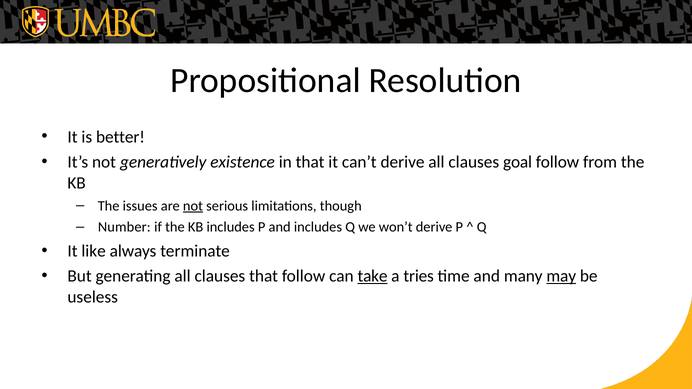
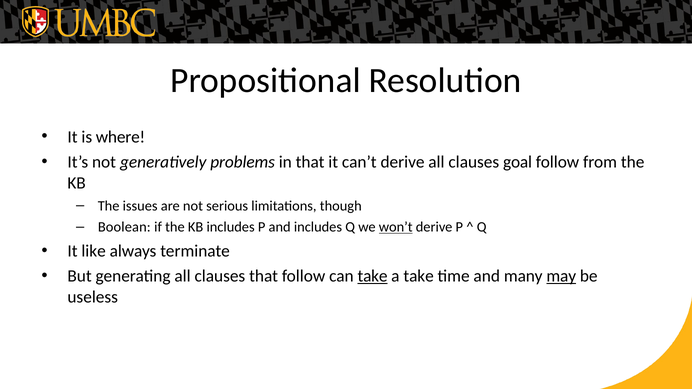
better: better -> where (121, 137)
existence: existence -> problems (243, 162)
not underline: present -> none (193, 206)
Number: Number -> Boolean (124, 227)
won’t underline: none -> present (396, 227)
a tries: tries -> take (419, 276)
